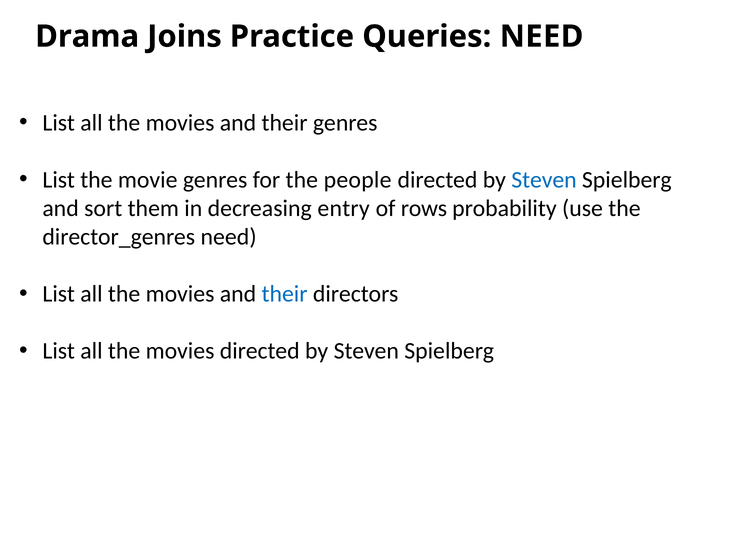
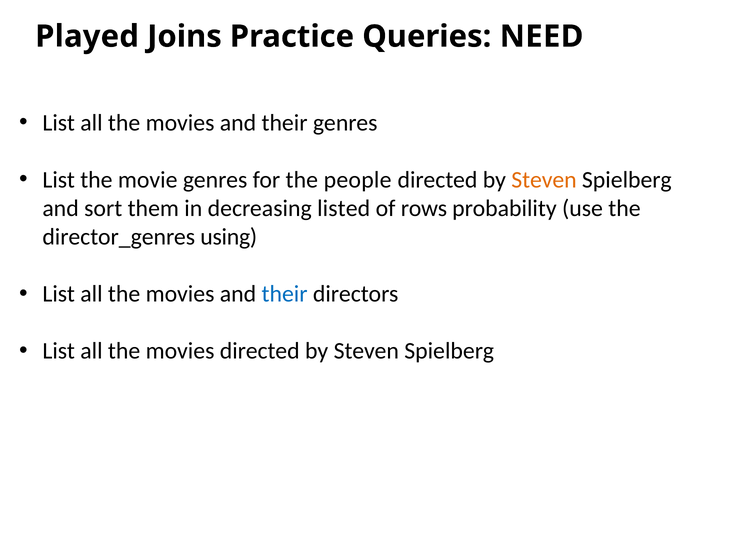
Drama: Drama -> Played (87, 36)
Steven colour: blue -> orange (544, 180)
entry: entry -> listed (344, 208)
director_genres need: need -> using (229, 237)
